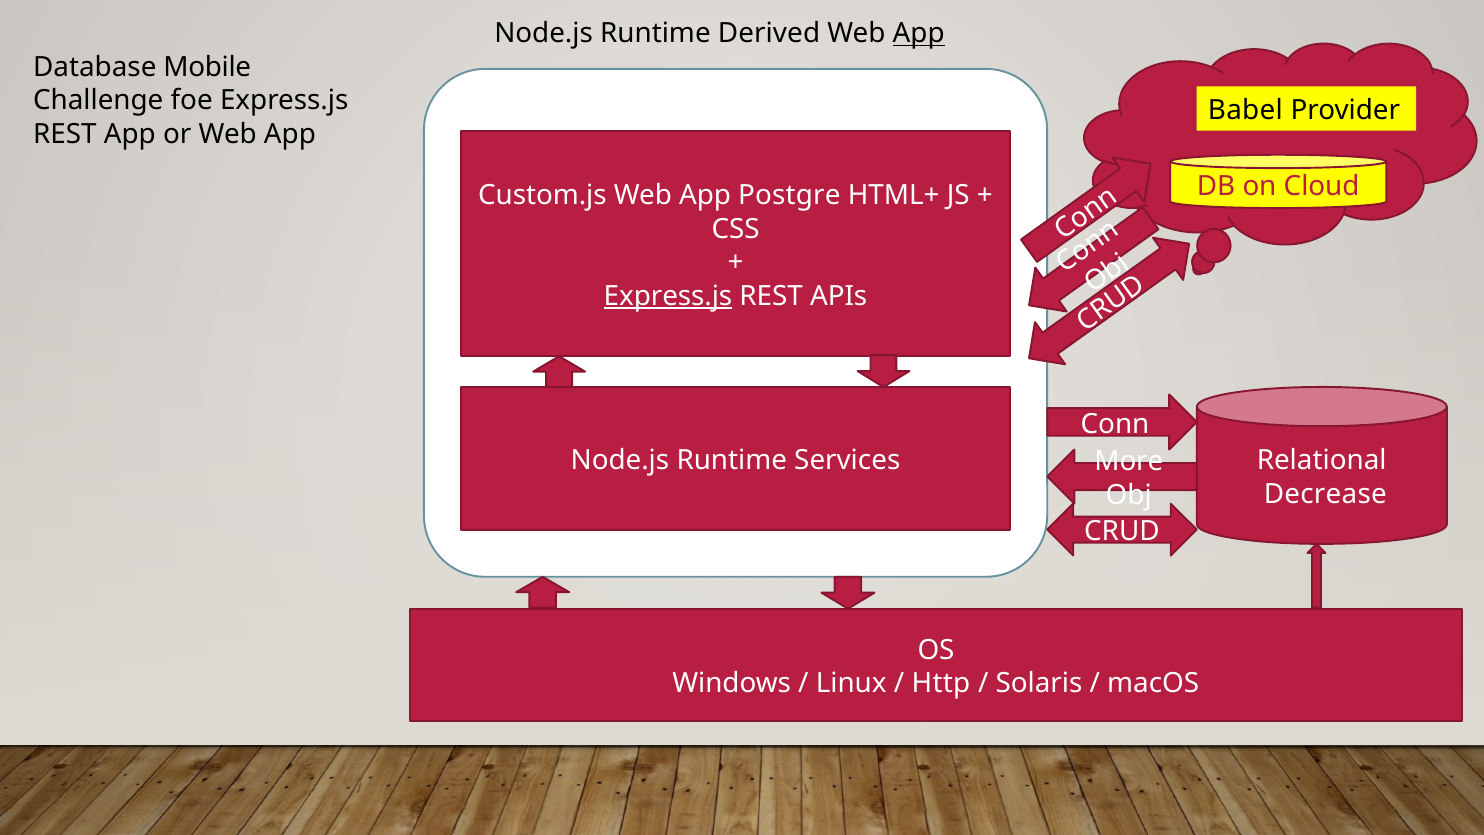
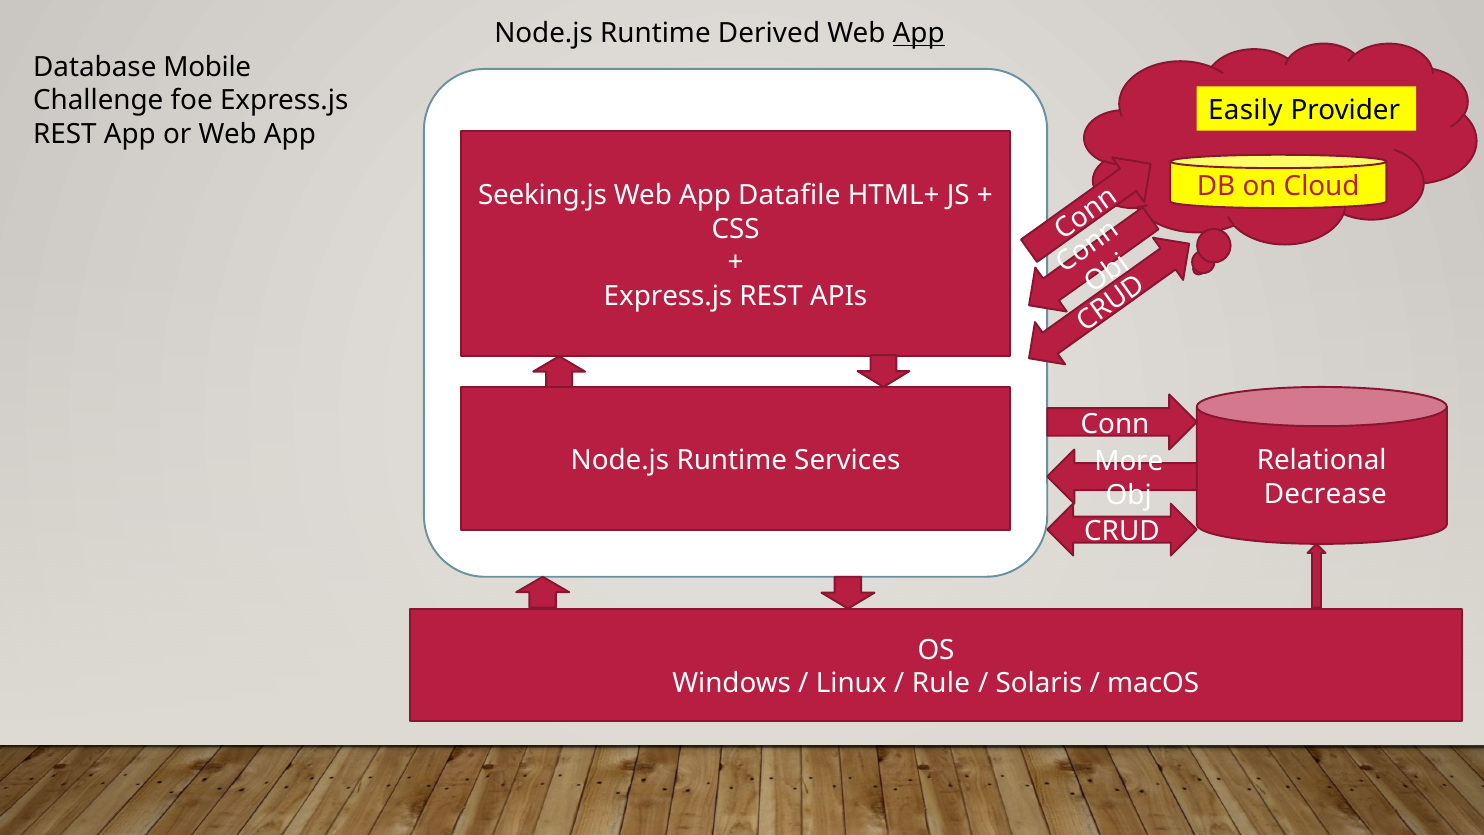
Babel: Babel -> Easily (1245, 110)
Custom.js: Custom.js -> Seeking.js (542, 196)
Postgre: Postgre -> Datafile (789, 196)
Express.js underline: present -> none (668, 296)
Http: Http -> Rule (941, 683)
